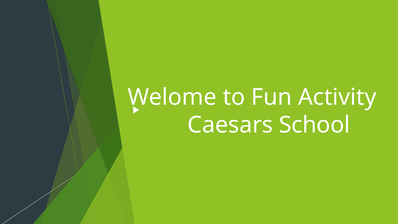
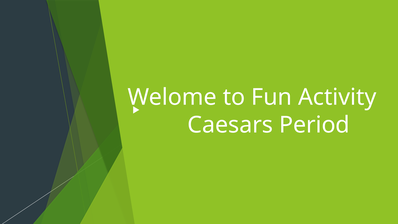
School: School -> Period (314, 125)
